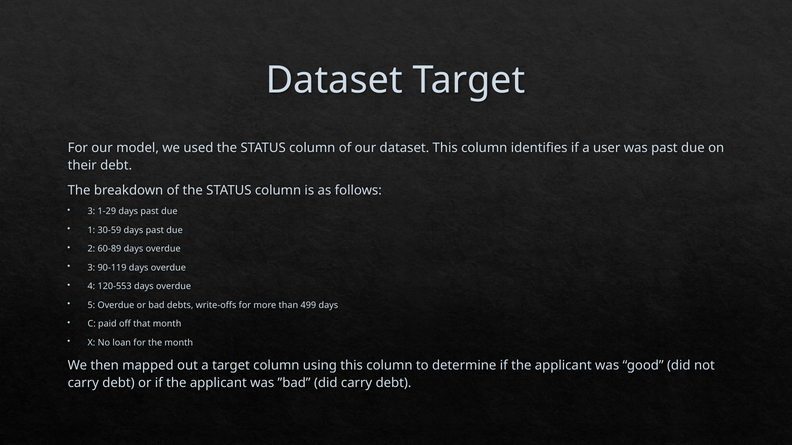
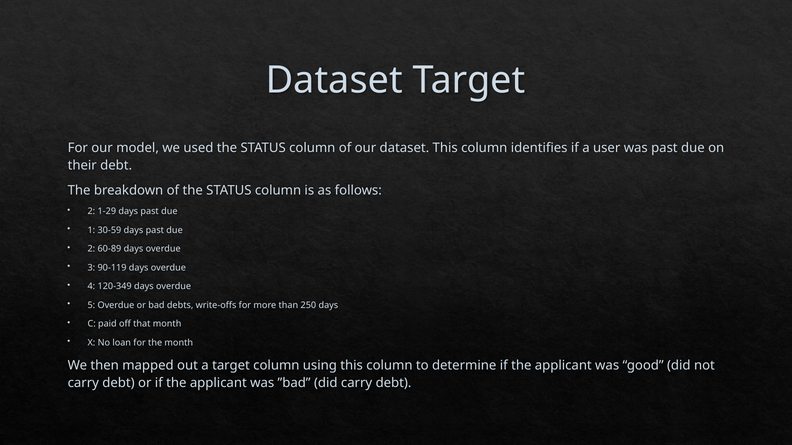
3: 3 -> 2 (91, 212)
120-553: 120-553 -> 120-349 (115, 287)
499: 499 -> 250 (308, 305)
